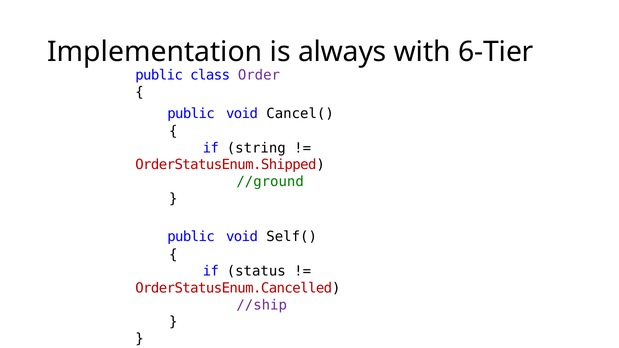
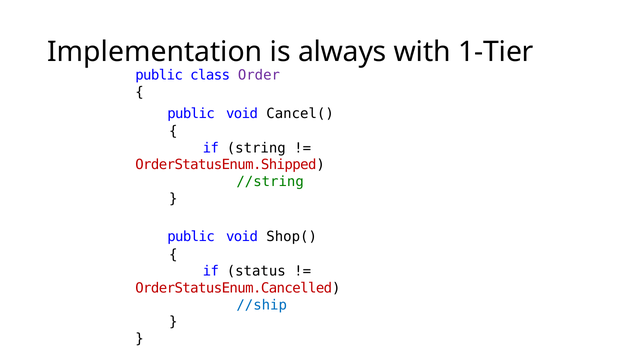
6-Tier: 6-Tier -> 1-Tier (496, 52)
//ground: //ground -> //string (270, 182)
Self(: Self( -> Shop( (292, 237)
//ship colour: purple -> blue (262, 305)
